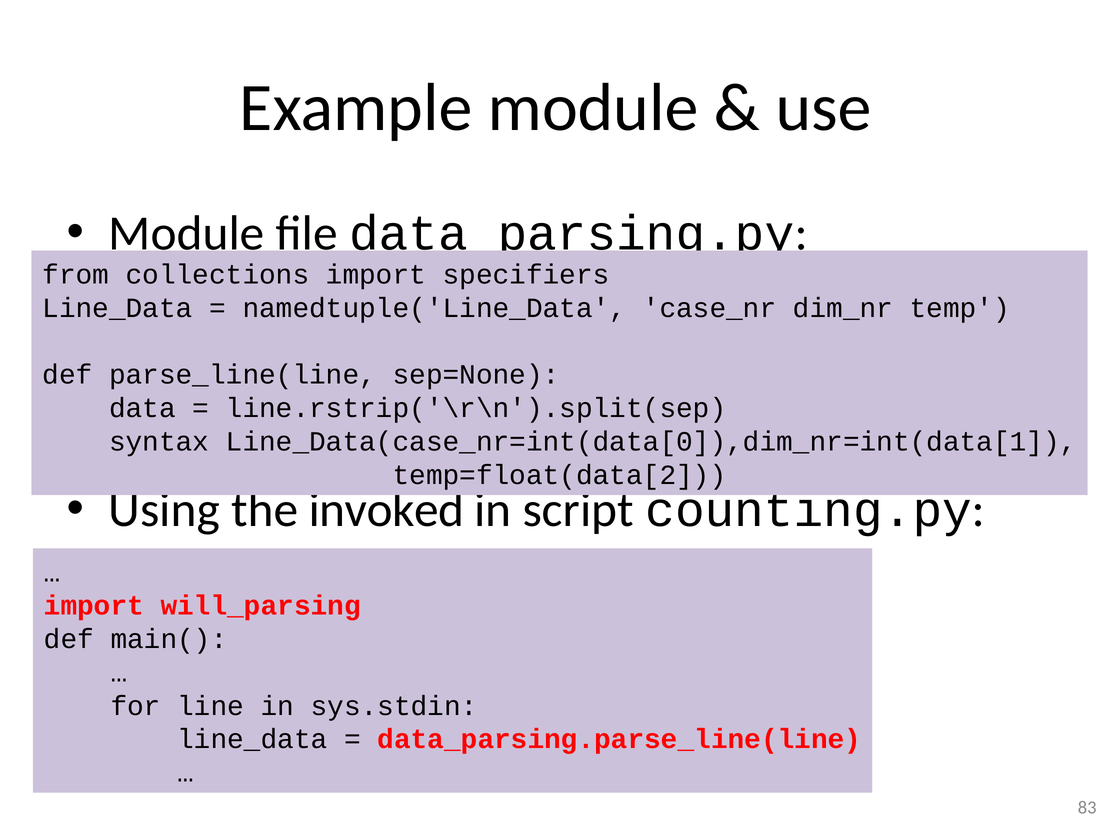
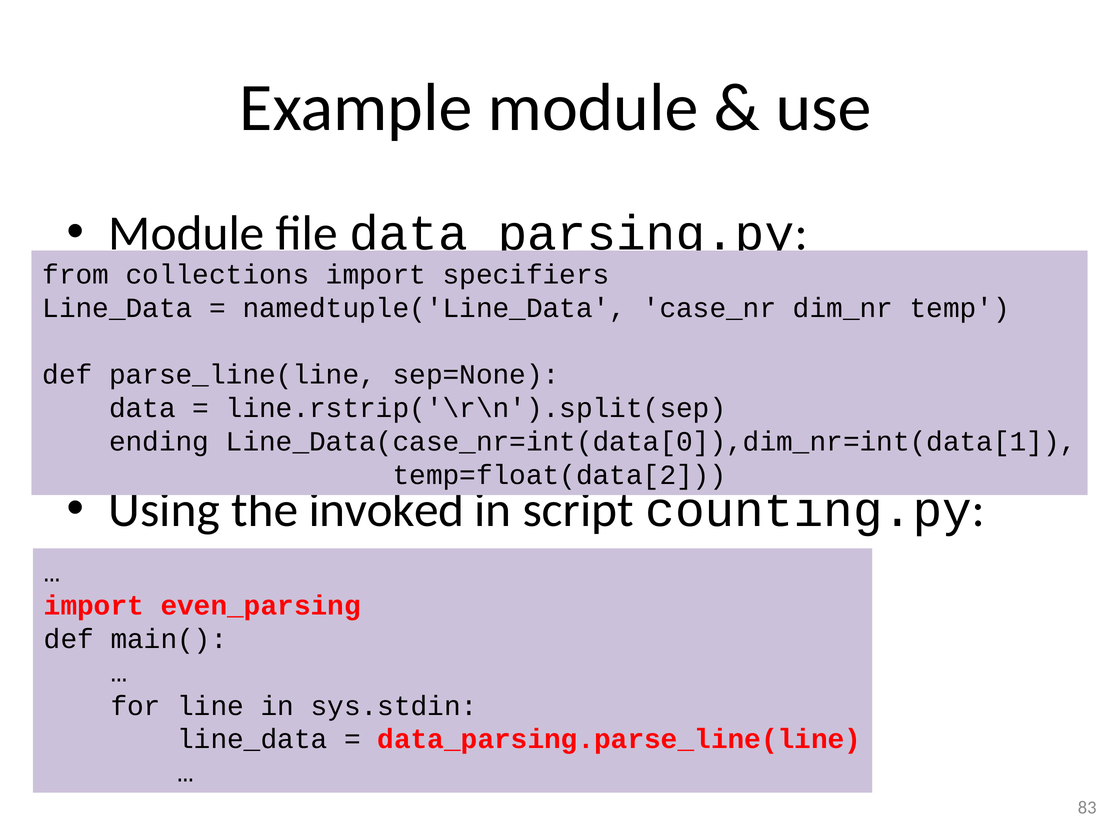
syntax: syntax -> ending (159, 441)
will_parsing: will_parsing -> even_parsing (261, 606)
